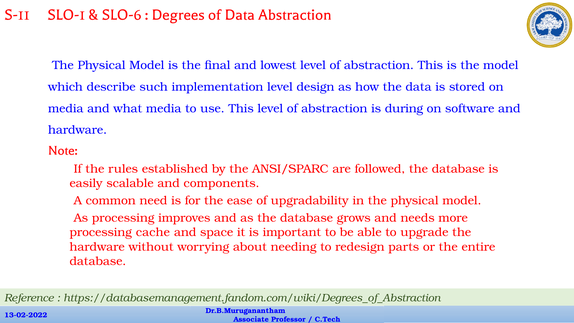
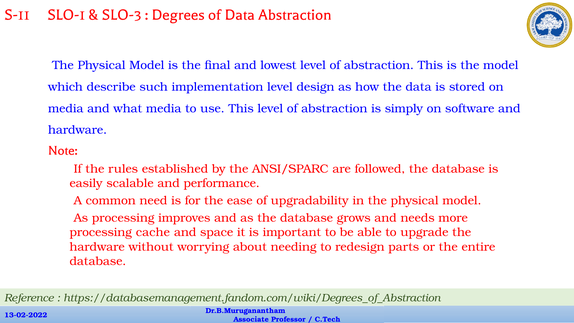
SLO-6: SLO-6 -> SLO-3 (122, 14)
during: during -> simply (404, 108)
components: components -> performance (222, 183)
